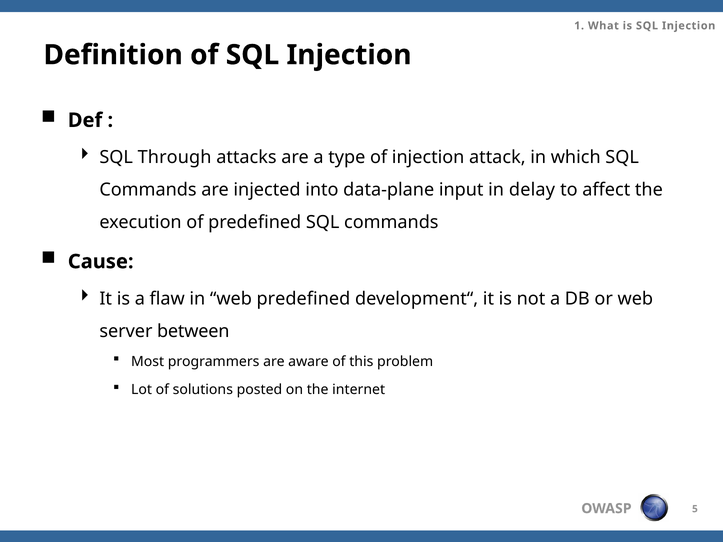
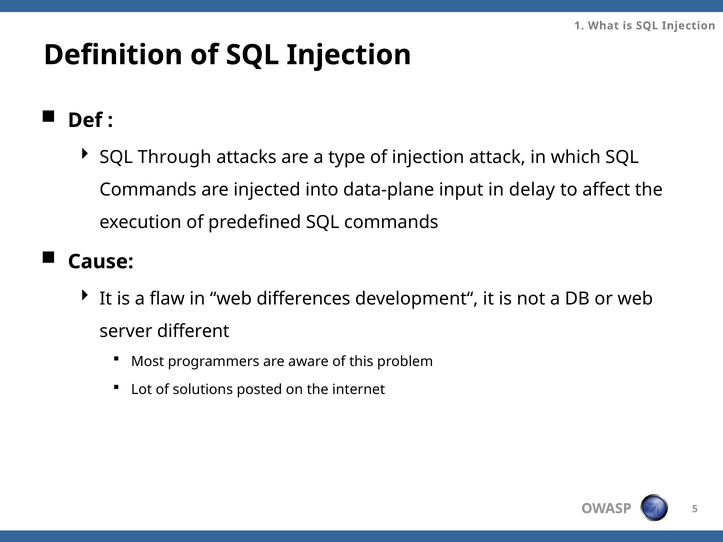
web predefined: predefined -> differences (304, 299)
between: between -> different (193, 331)
